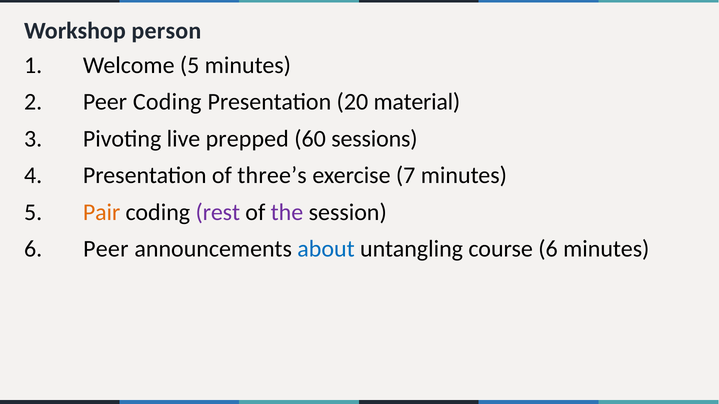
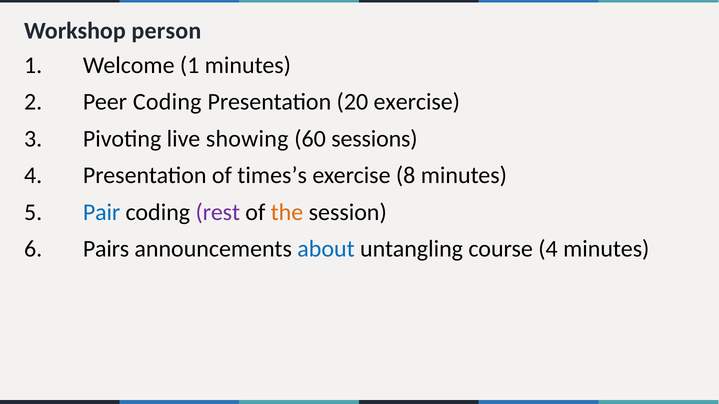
Welcome 5: 5 -> 1 (190, 65)
20 material: material -> exercise (417, 102)
prepped: prepped -> showing (247, 139)
three’s: three’s -> times’s (272, 176)
7: 7 -> 8 (406, 176)
Pair colour: orange -> blue (102, 212)
the colour: purple -> orange (287, 212)
6 Peer: Peer -> Pairs (106, 249)
course 6: 6 -> 4 (548, 249)
